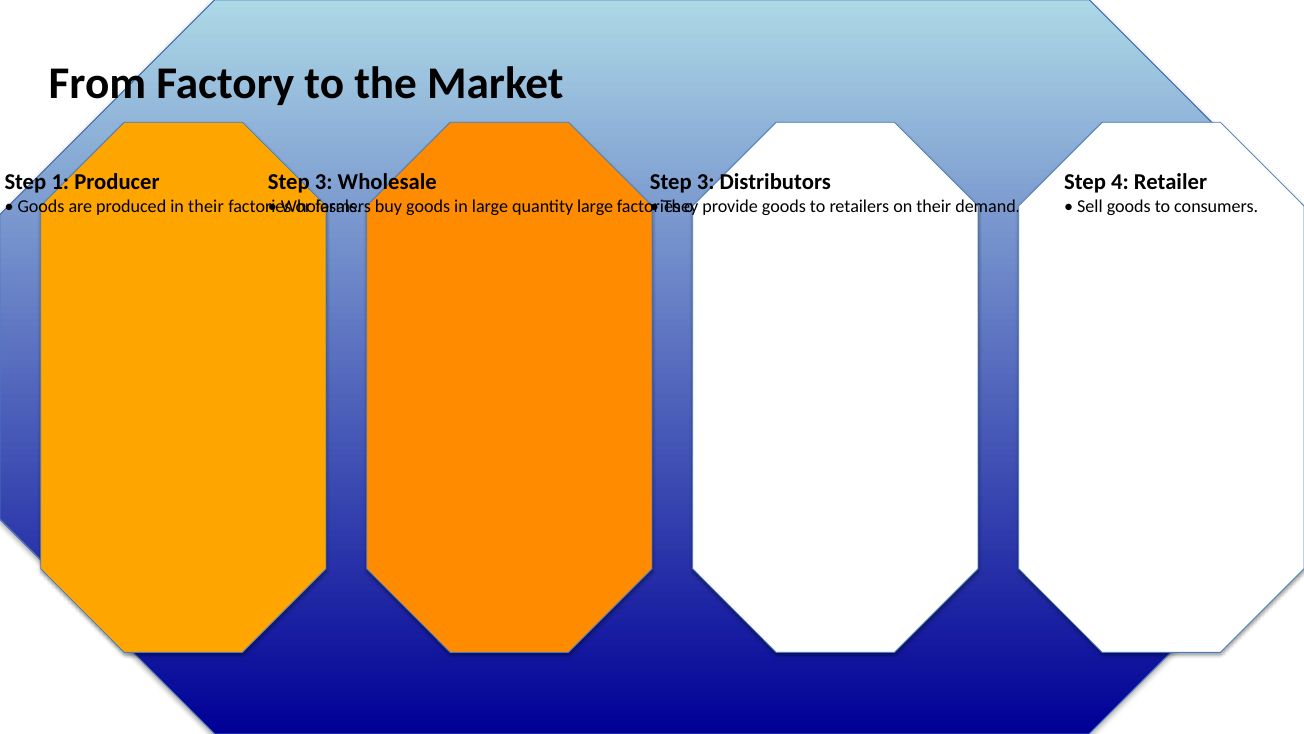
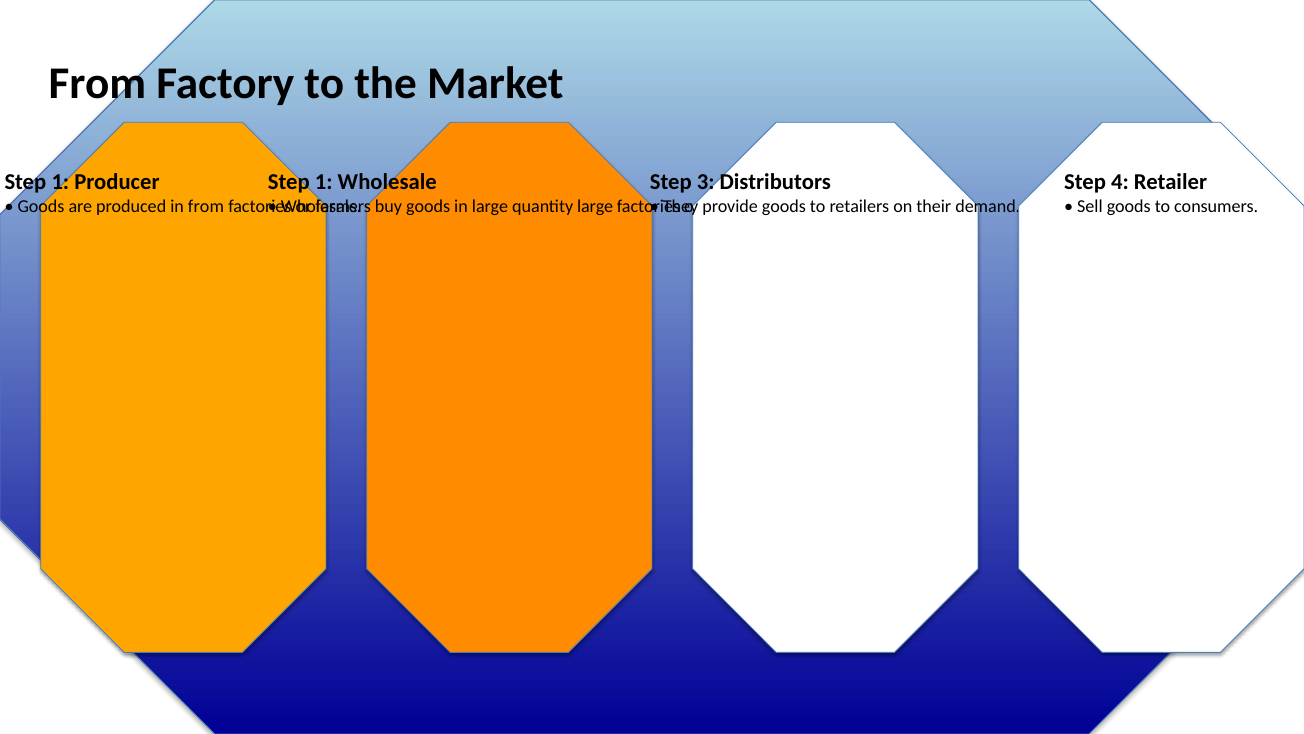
3: 3 -> 1 (324, 182)
in their: their -> from (206, 206)
